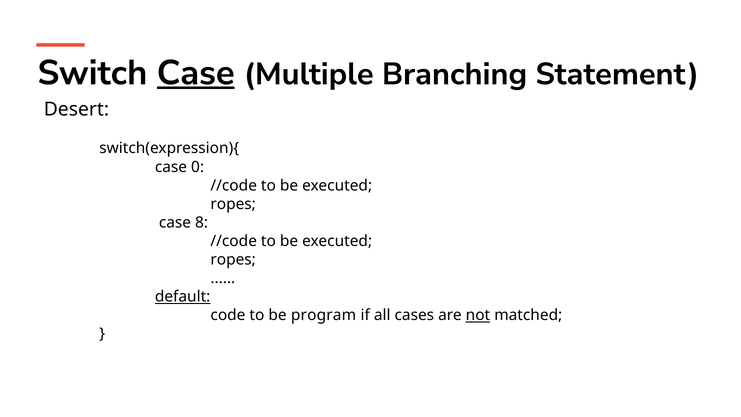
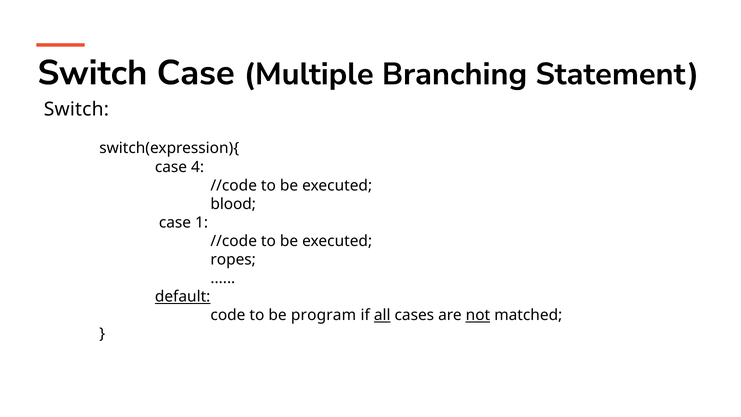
Case underline: present -> none (196, 73)
Desert: Desert -> Switch (76, 109)
0: 0 -> 4 (198, 167)
ropes: ropes -> blood (233, 204)
8: 8 -> 1 (202, 222)
all underline: none -> present (382, 315)
